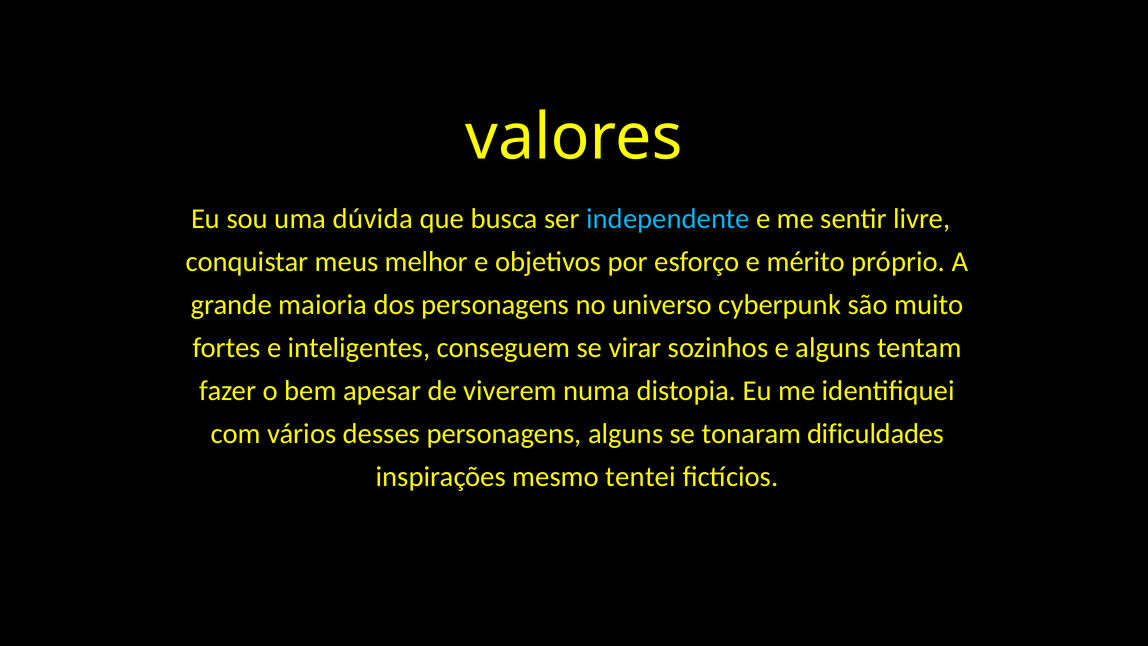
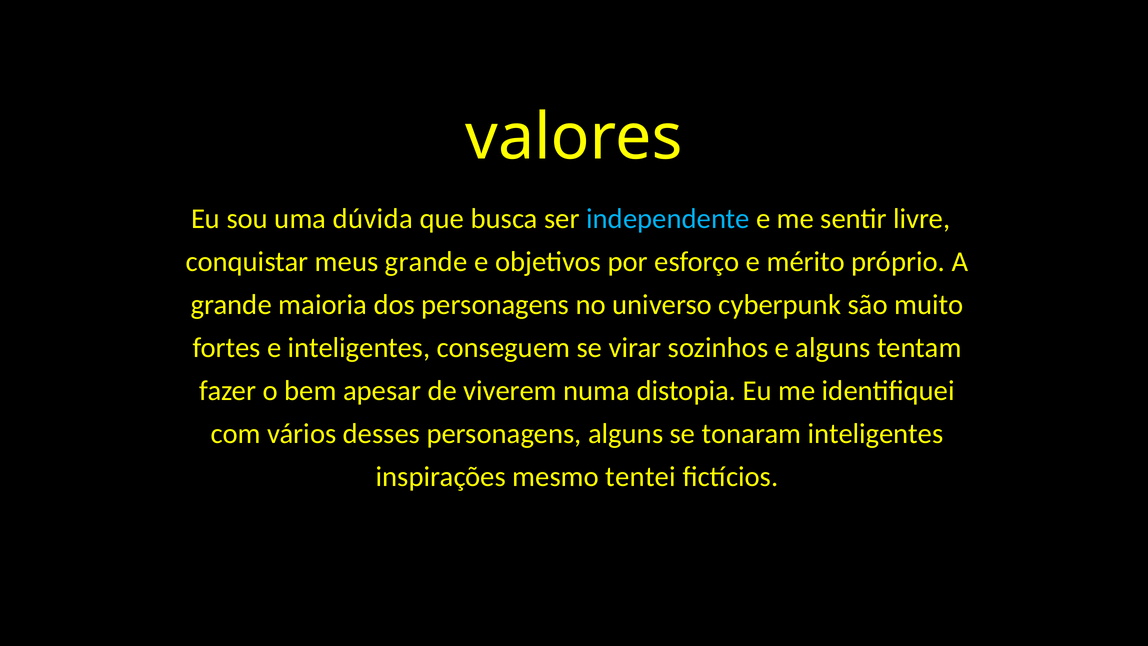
meus melhor: melhor -> grande (426, 262)
tonaram dificuldades: dificuldades -> inteligentes (875, 433)
